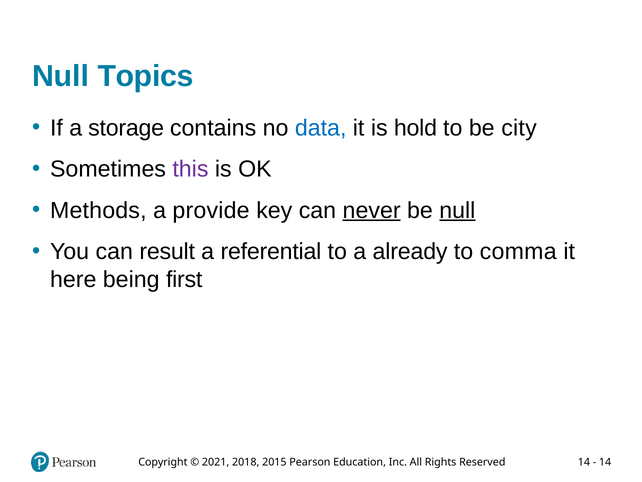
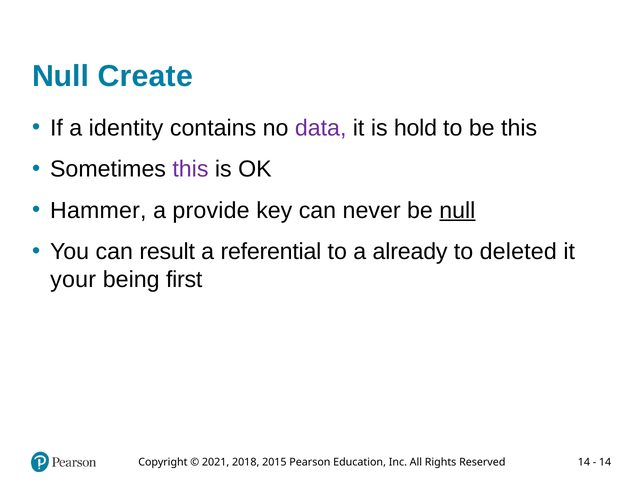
Topics: Topics -> Create (145, 76)
storage: storage -> identity (126, 128)
data colour: blue -> purple (321, 128)
be city: city -> this (519, 128)
Methods: Methods -> Hammer (98, 210)
never underline: present -> none (372, 210)
comma: comma -> deleted (518, 251)
here: here -> your (73, 279)
